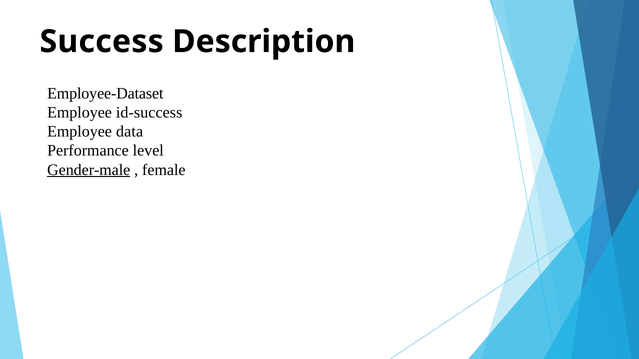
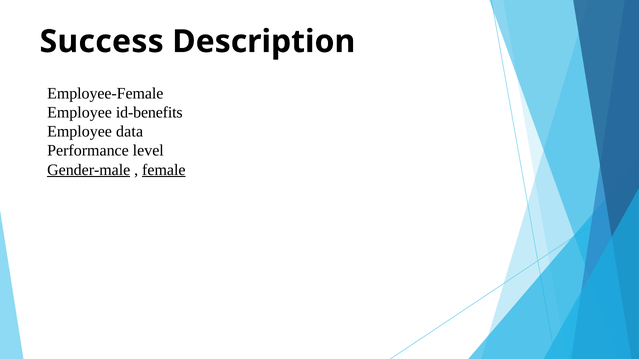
Employee-Dataset: Employee-Dataset -> Employee-Female (105, 93)
id-success: id-success -> id-benefits (149, 113)
female underline: none -> present (164, 170)
